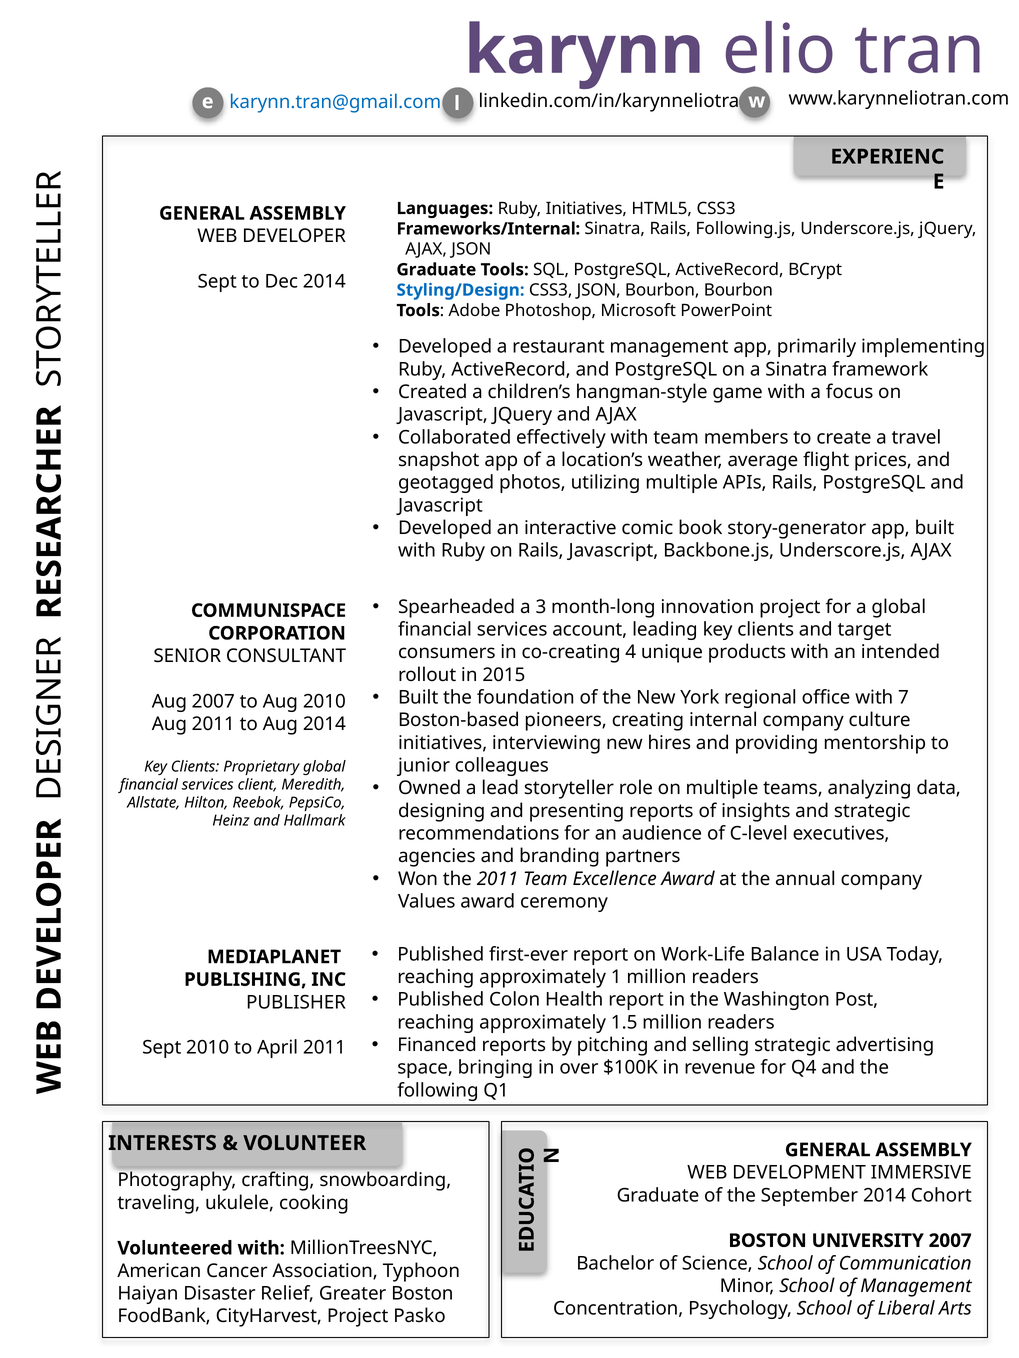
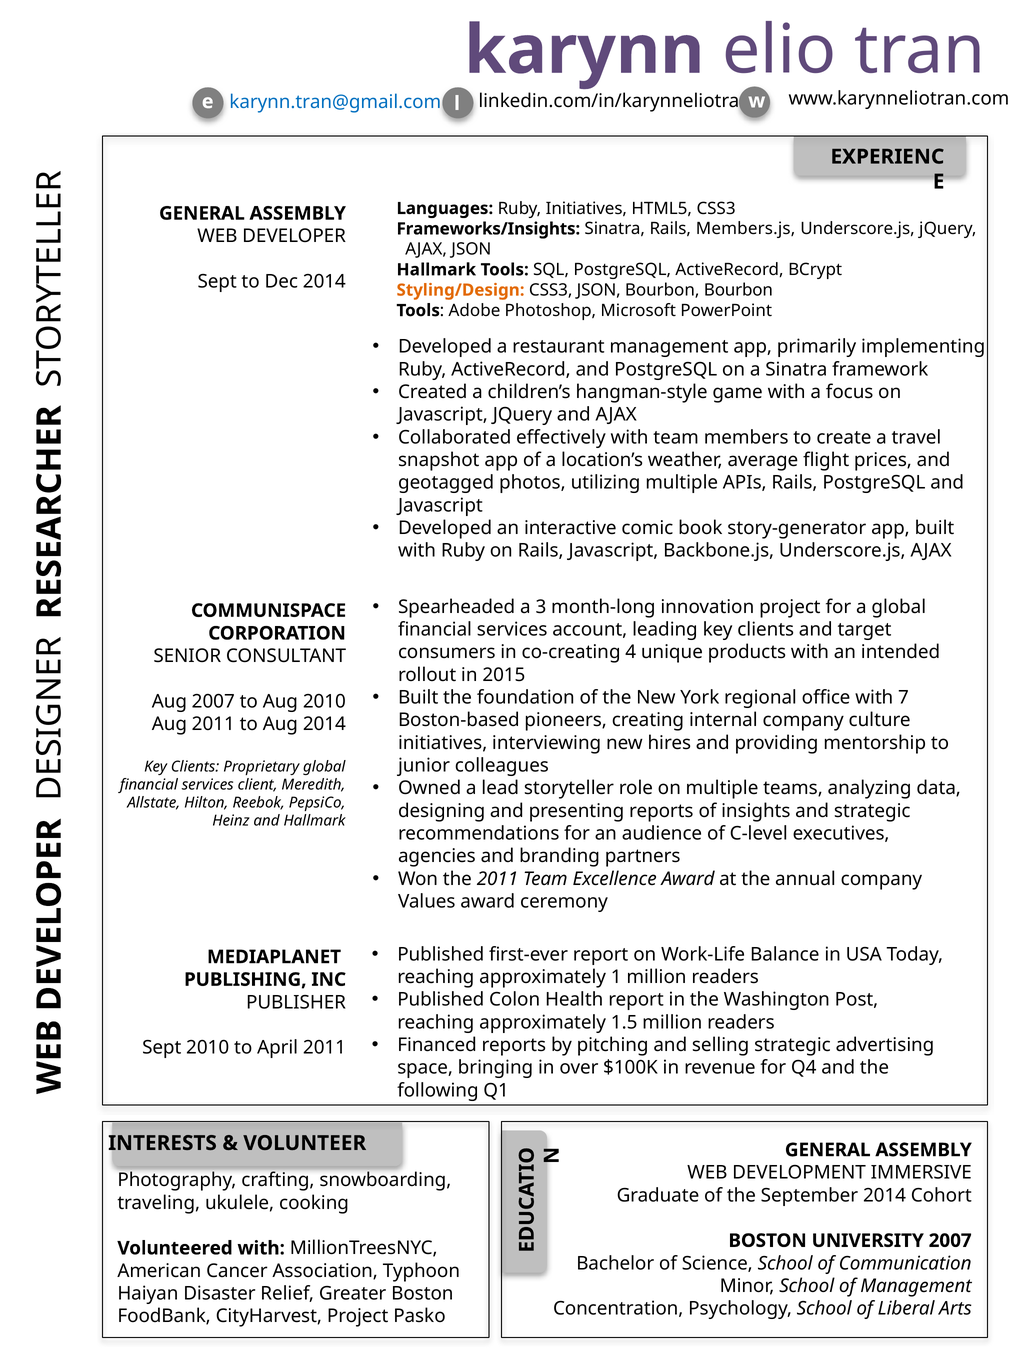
Frameworks/Internal: Frameworks/Internal -> Frameworks/Insights (488, 229)
Following.js: Following.js -> Members.js (746, 229)
Graduate: Graduate -> Hallmark (436, 270)
Styling/Design colour: blue -> orange (461, 290)
